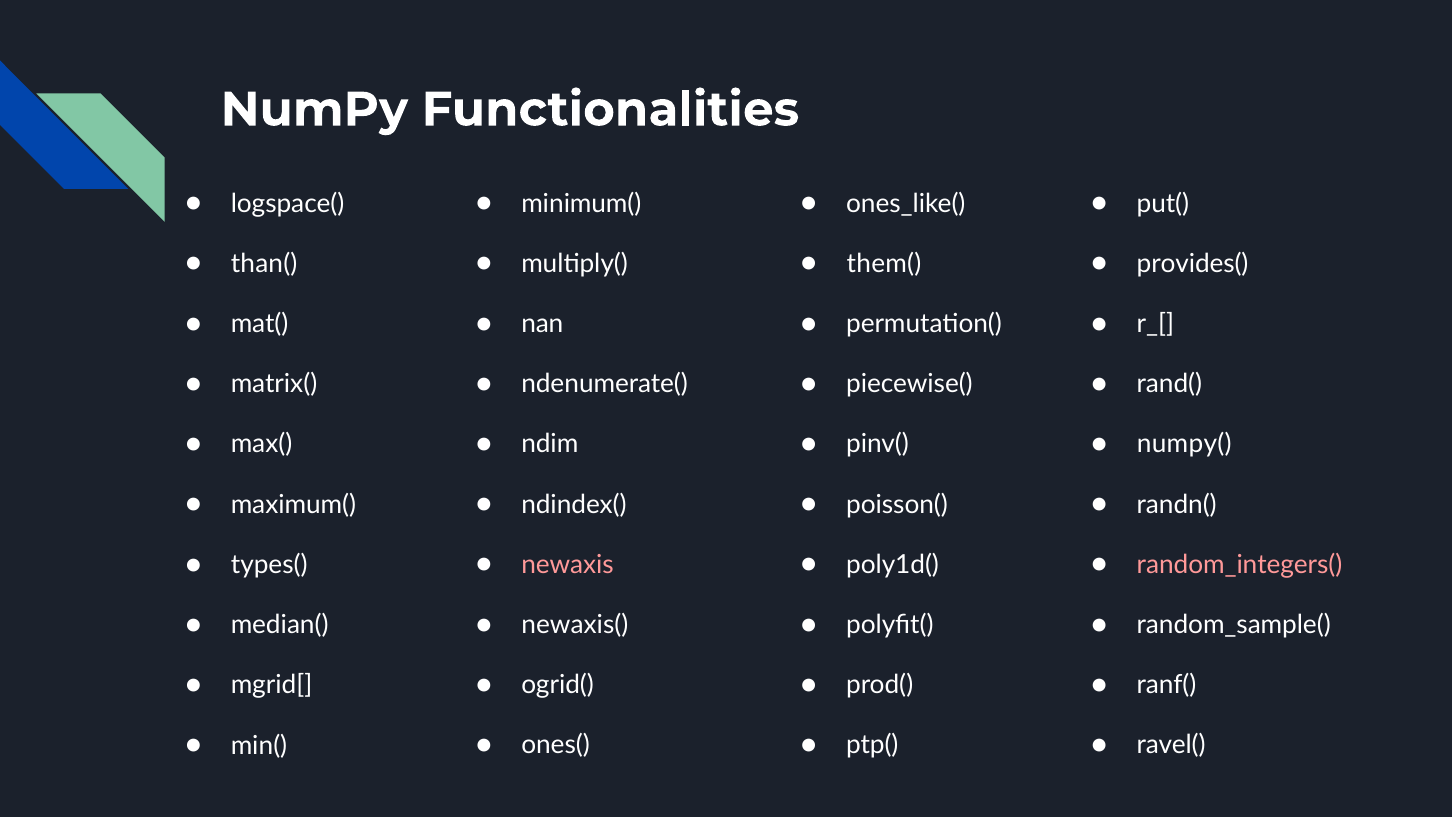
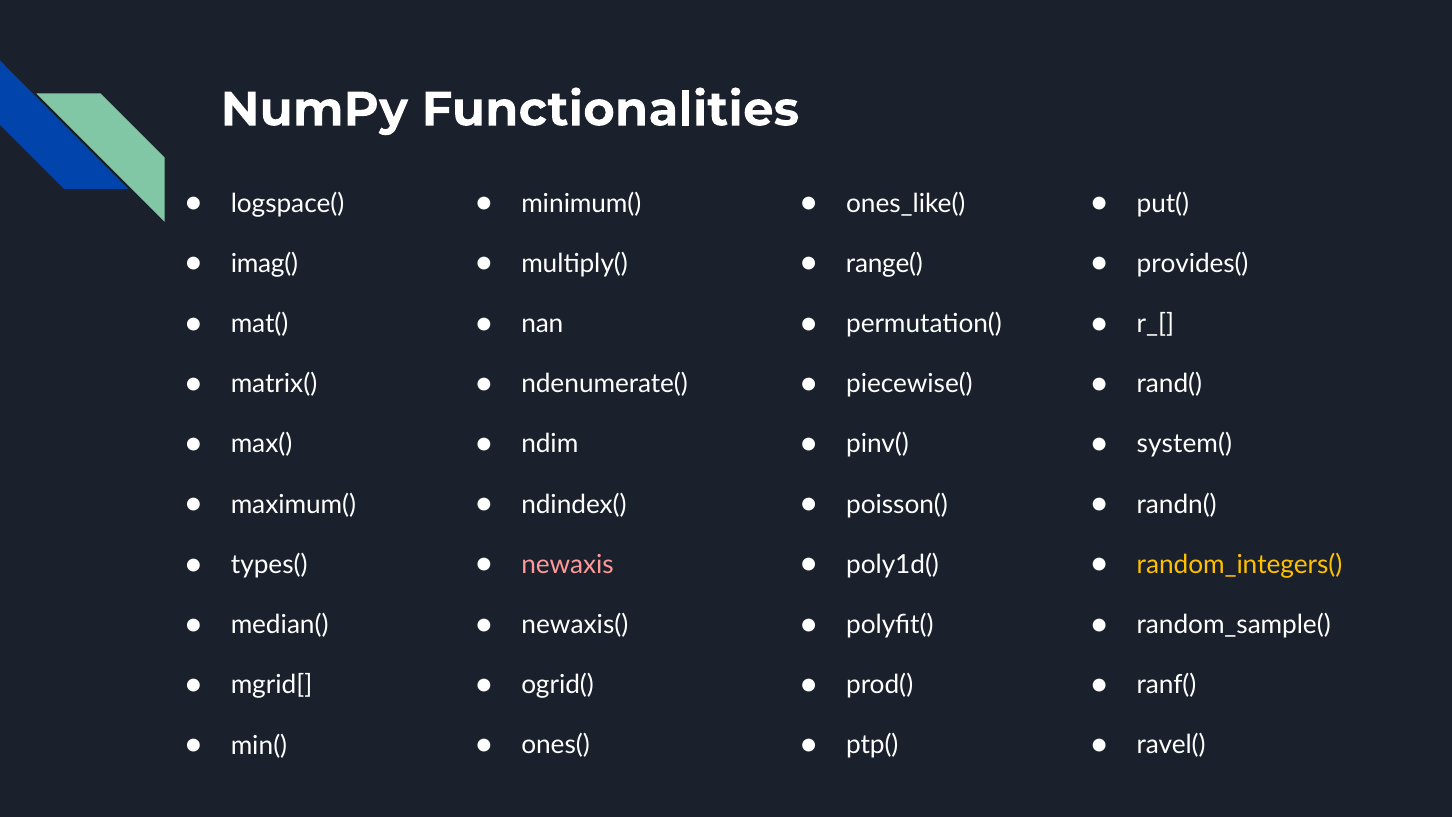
than(: than( -> imag( (264, 264)
them(: them( -> range( (884, 264)
numpy(: numpy( -> system( (1184, 444)
random_integers( colour: pink -> yellow (1240, 565)
